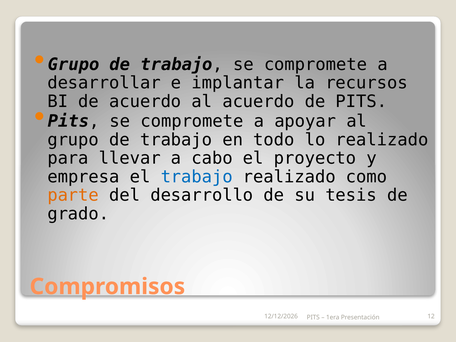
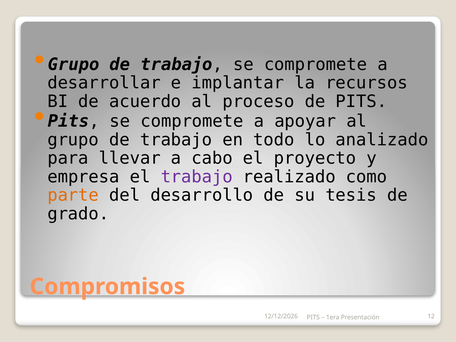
al acuerdo: acuerdo -> proceso (258, 101)
lo realizado: realizado -> analizado (382, 140)
trabajo colour: blue -> purple (197, 177)
